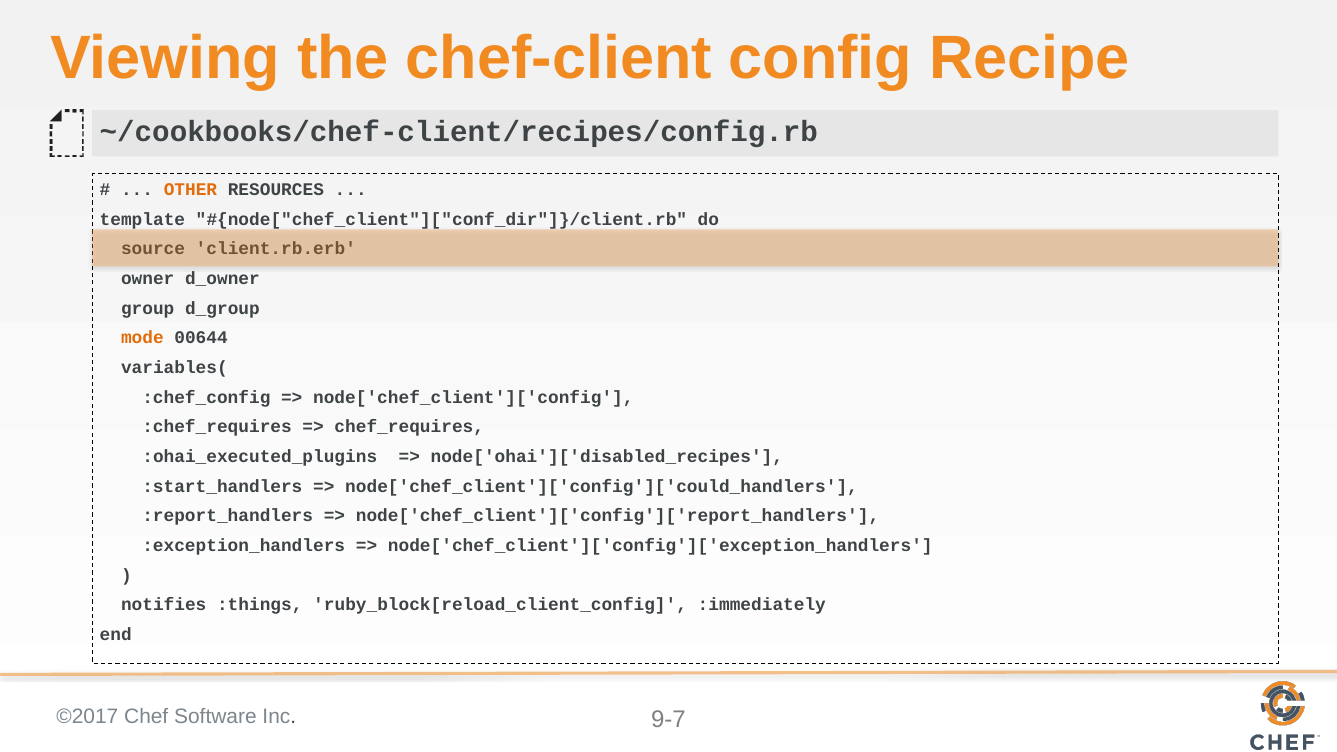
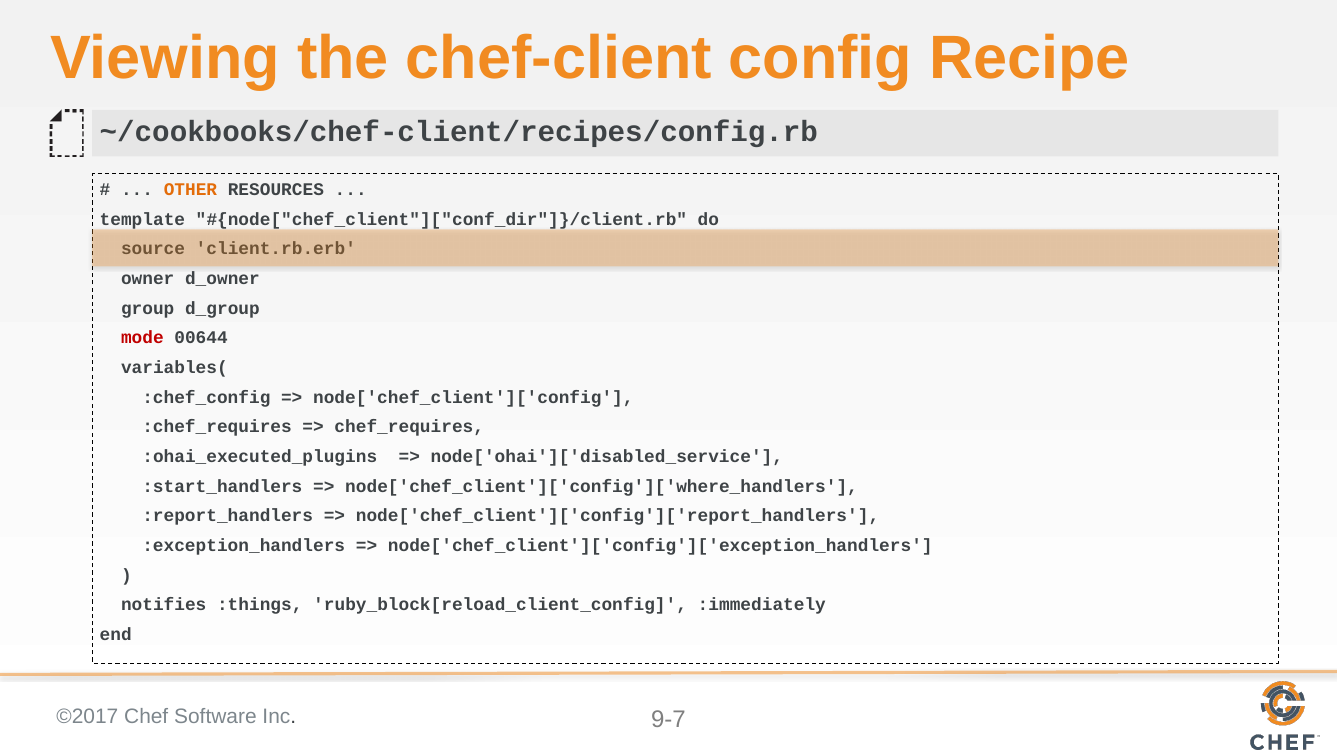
mode colour: orange -> red (142, 338)
node['ohai']['disabled_recipes: node['ohai']['disabled_recipes -> node['ohai']['disabled_service (607, 457)
node['chef_client']['config']['could_handlers: node['chef_client']['config']['could_handlers -> node['chef_client']['config']['where_handlers (602, 486)
